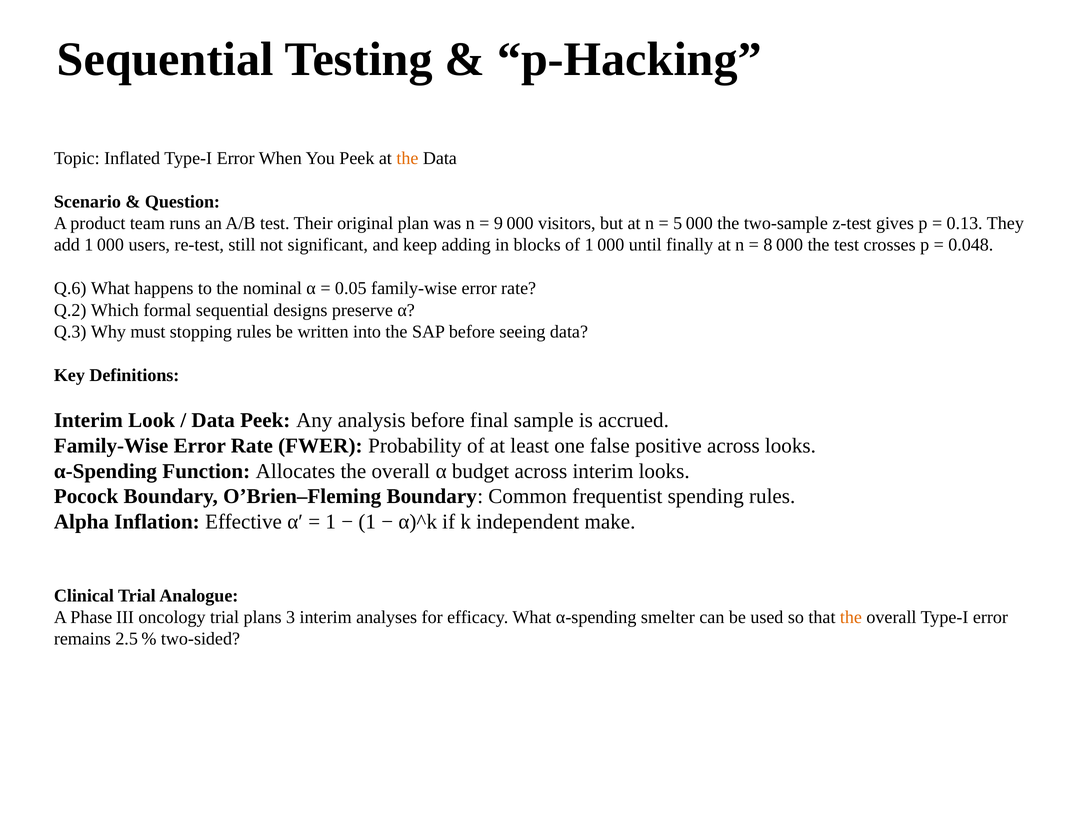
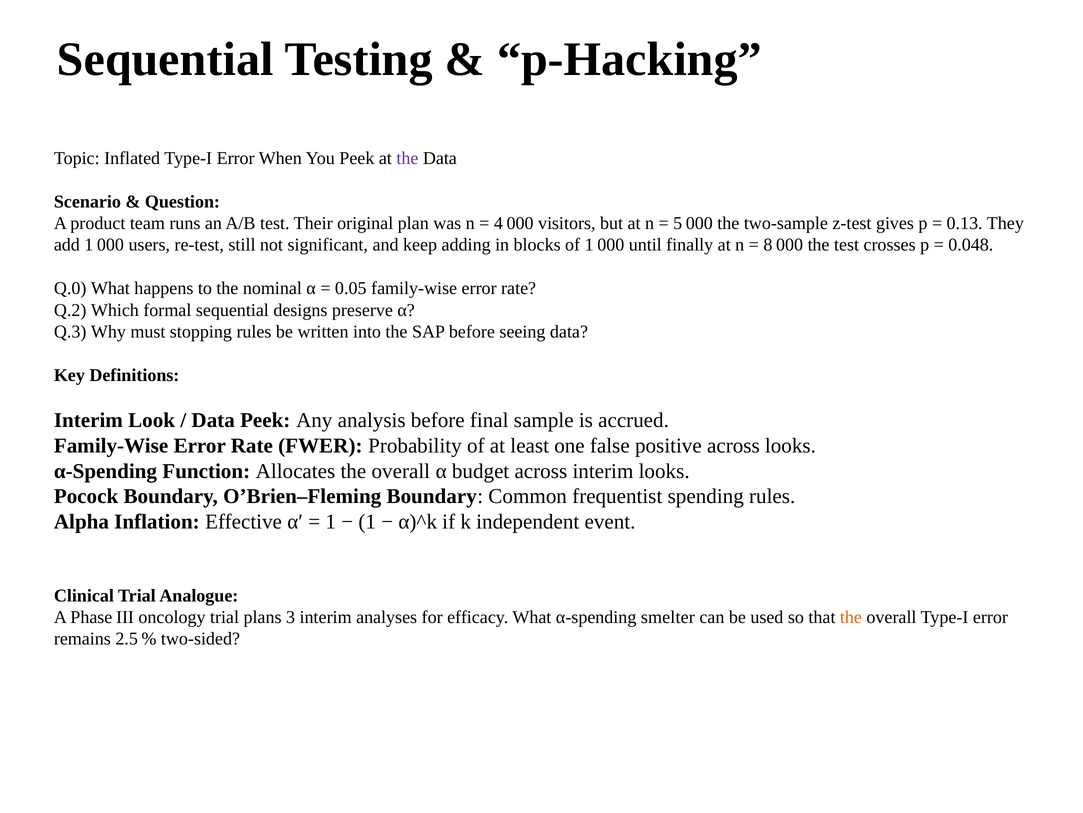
the colour: orange -> purple (407, 158)
9: 9 -> 4 (498, 223)
Q.6: Q.6 -> Q.0 (70, 288)
make: make -> event (610, 521)
